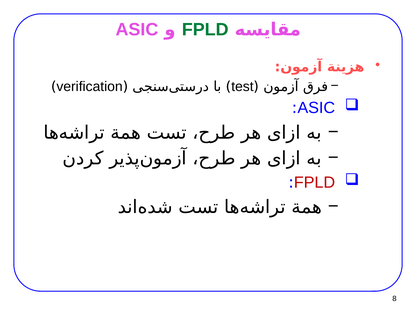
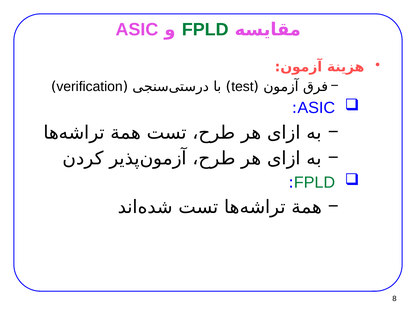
FPLD colour: red -> green (314, 182)
